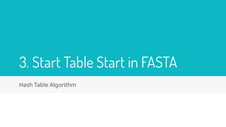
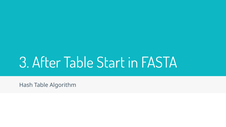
3 Start: Start -> After (46, 63)
